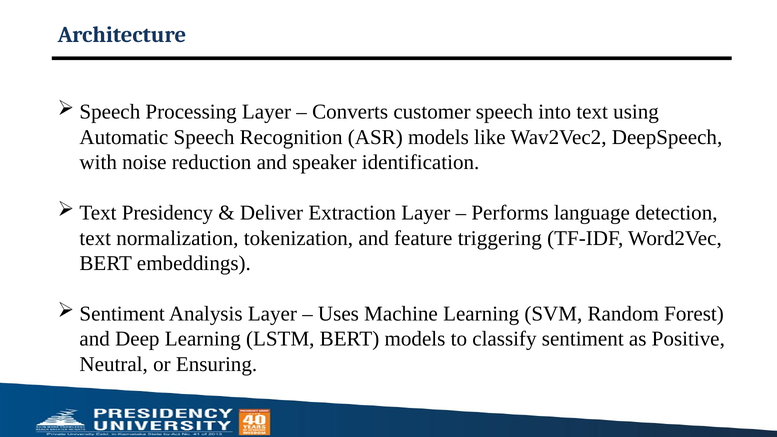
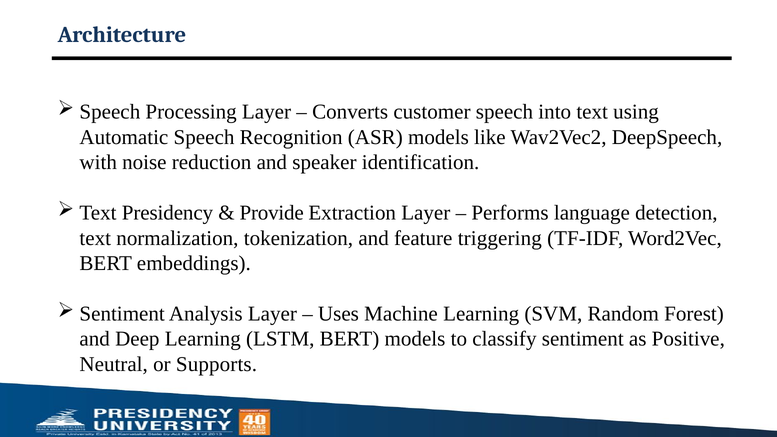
Deliver: Deliver -> Provide (272, 213)
Ensuring: Ensuring -> Supports (216, 364)
